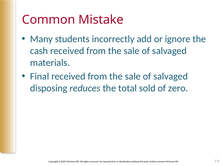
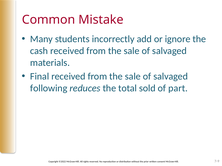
disposing: disposing -> following (49, 88)
zero: zero -> part (178, 88)
